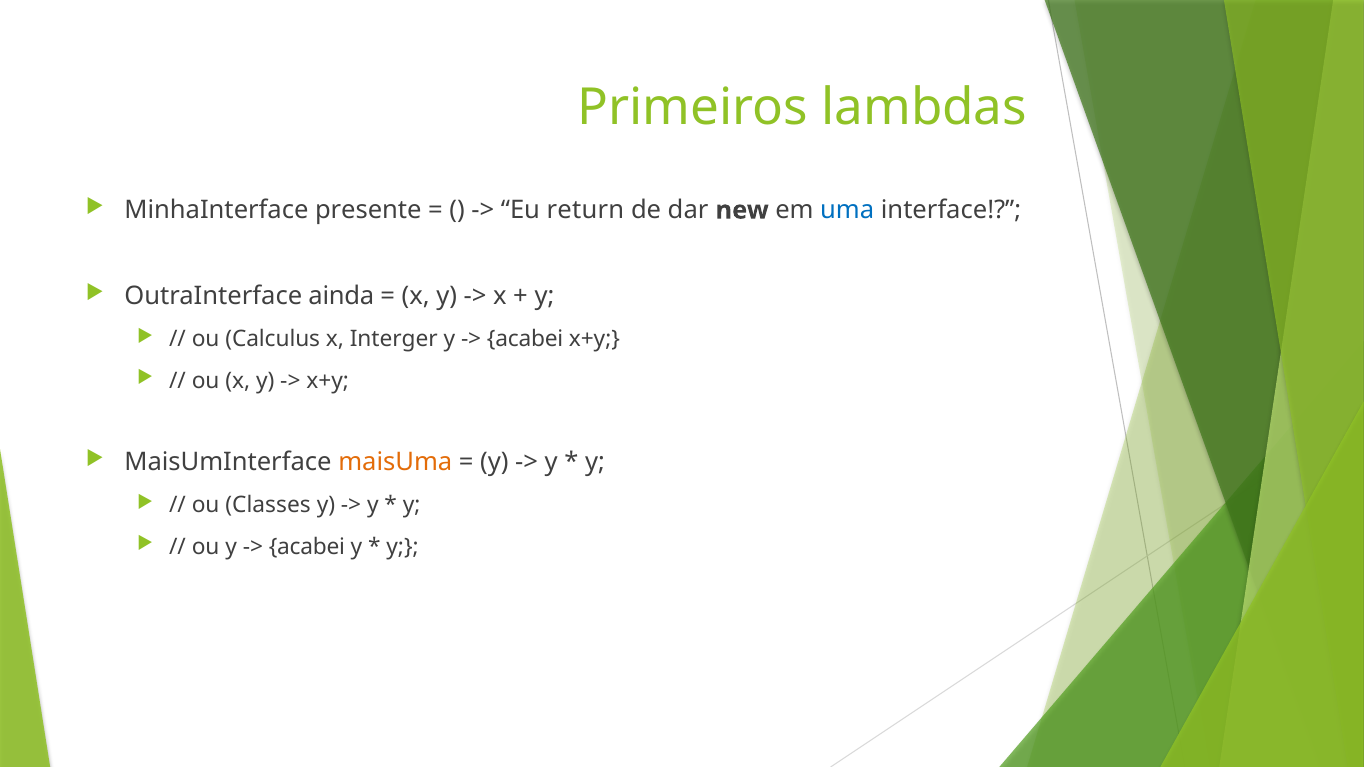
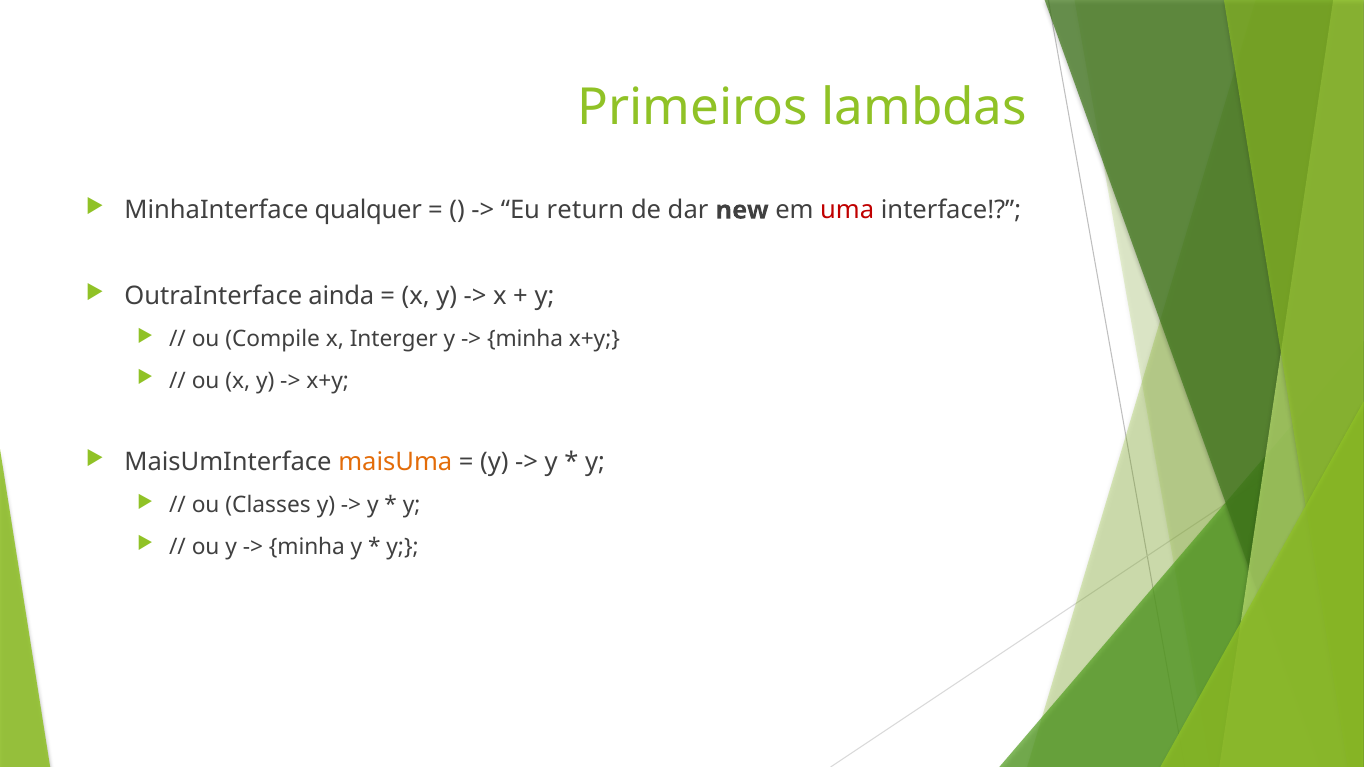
presente: presente -> qualquer (368, 210)
uma colour: blue -> red (847, 210)
Calculus: Calculus -> Compile (273, 340)
acabei: acabei -> minha (525, 340)
acabei: acabei -> minha (307, 547)
